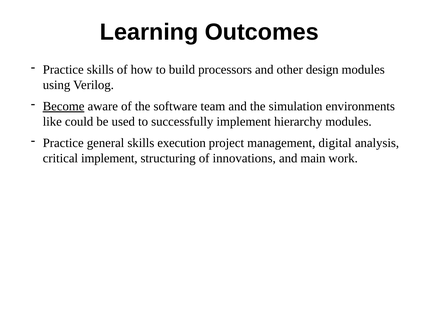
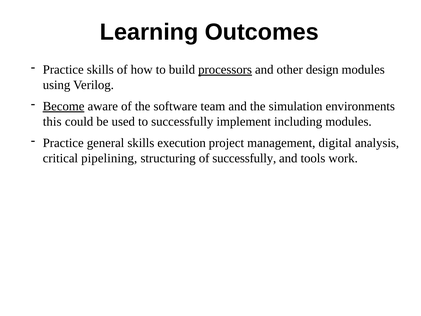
processors underline: none -> present (225, 70)
like: like -> this (52, 122)
hierarchy: hierarchy -> including (298, 122)
critical implement: implement -> pipelining (109, 158)
of innovations: innovations -> successfully (244, 158)
main: main -> tools (313, 158)
